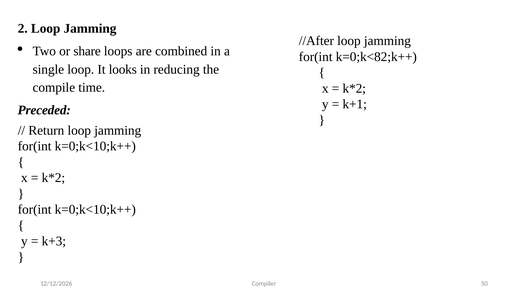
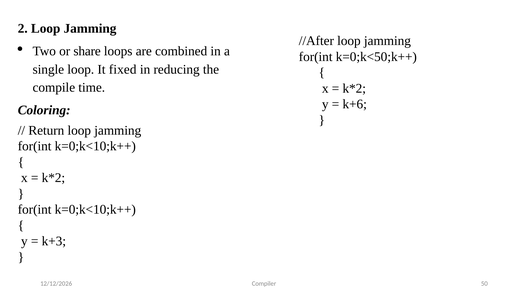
k=0;k<82;k++: k=0;k<82;k++ -> k=0;k<50;k++ (376, 57)
looks: looks -> fixed (123, 69)
k+1: k+1 -> k+6 (355, 104)
Preceded: Preceded -> Coloring (44, 110)
